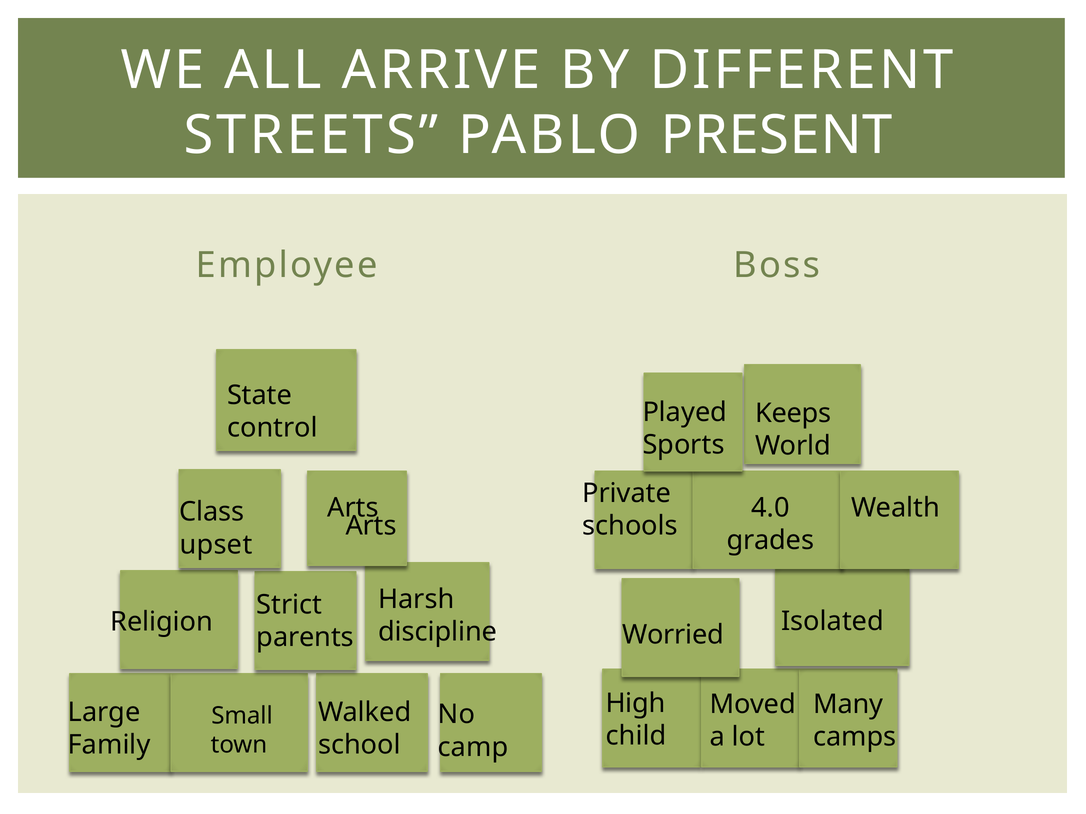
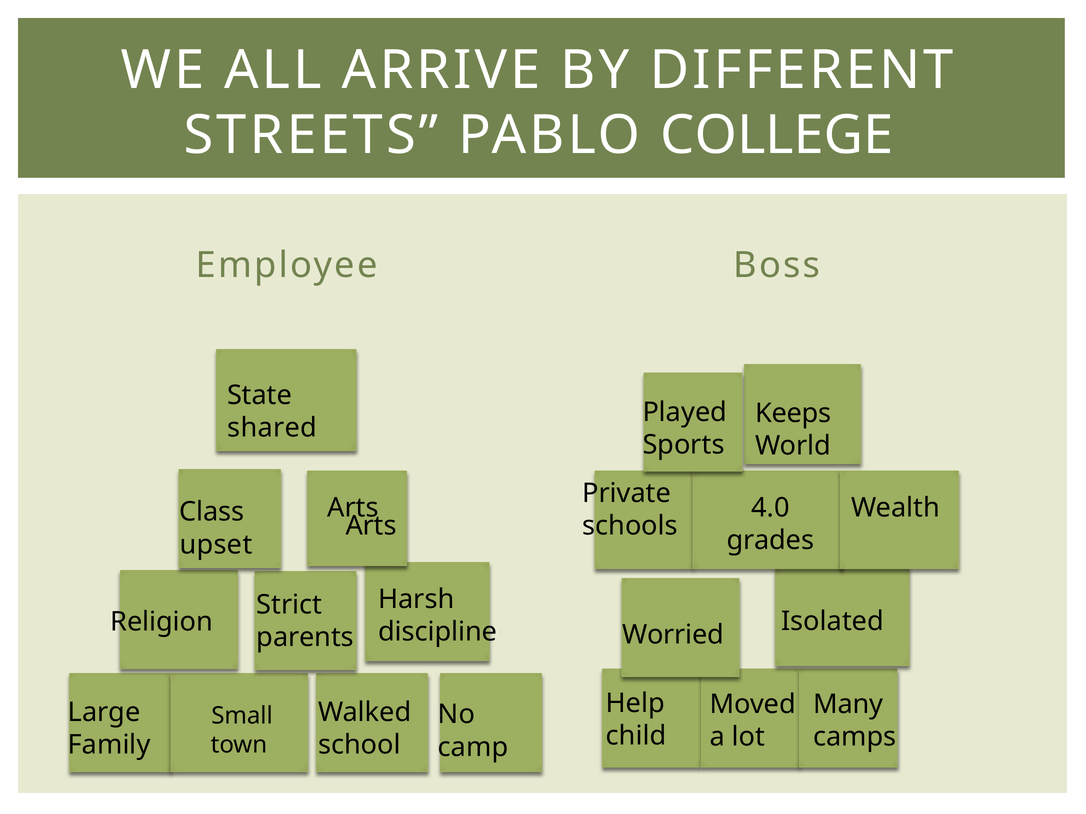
PRESENT: PRESENT -> COLLEGE (777, 136)
control: control -> shared (272, 428)
High: High -> Help (635, 704)
